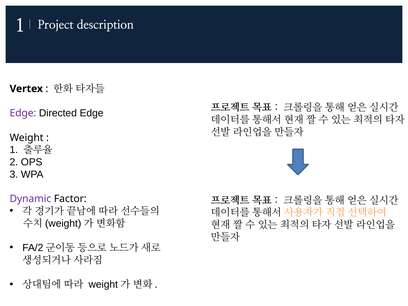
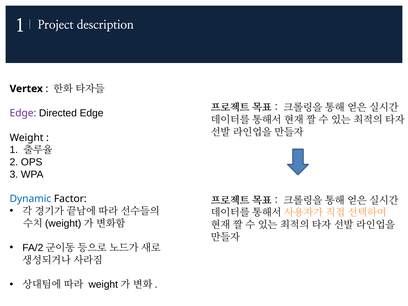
Dynamic colour: purple -> blue (30, 199)
